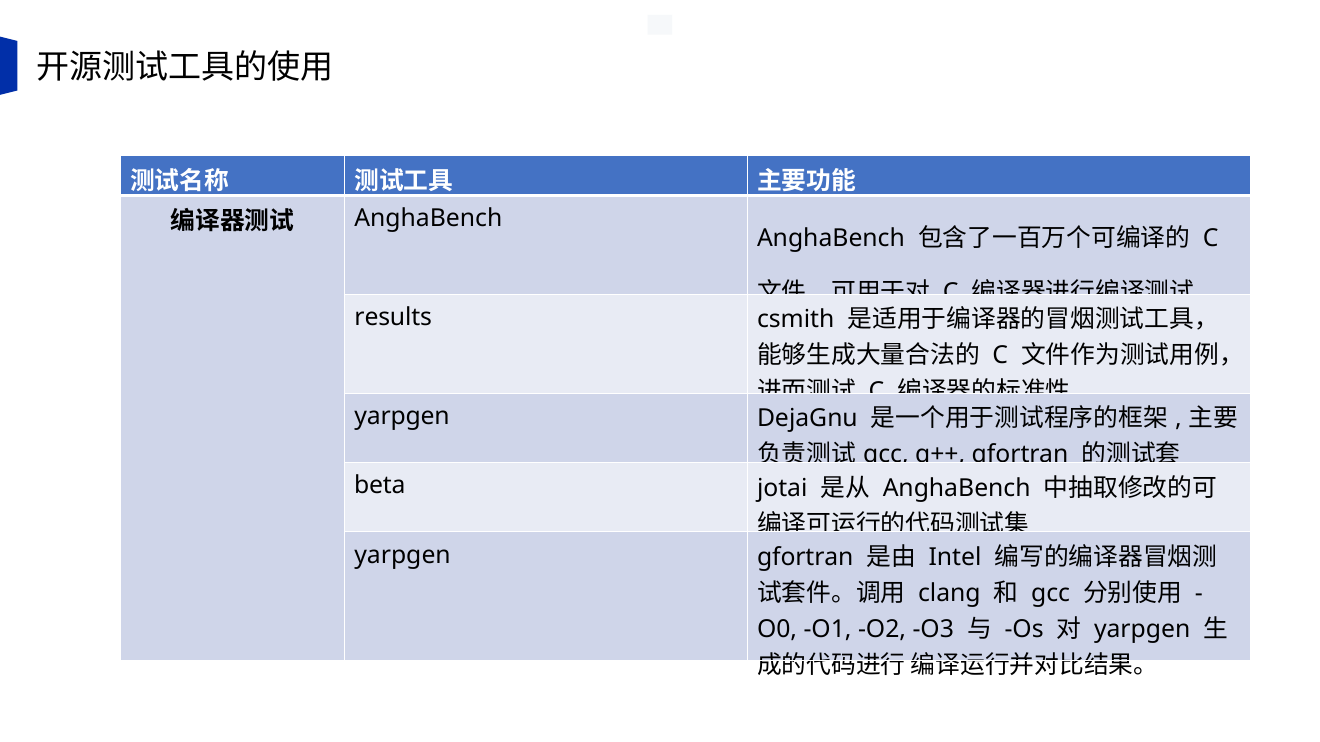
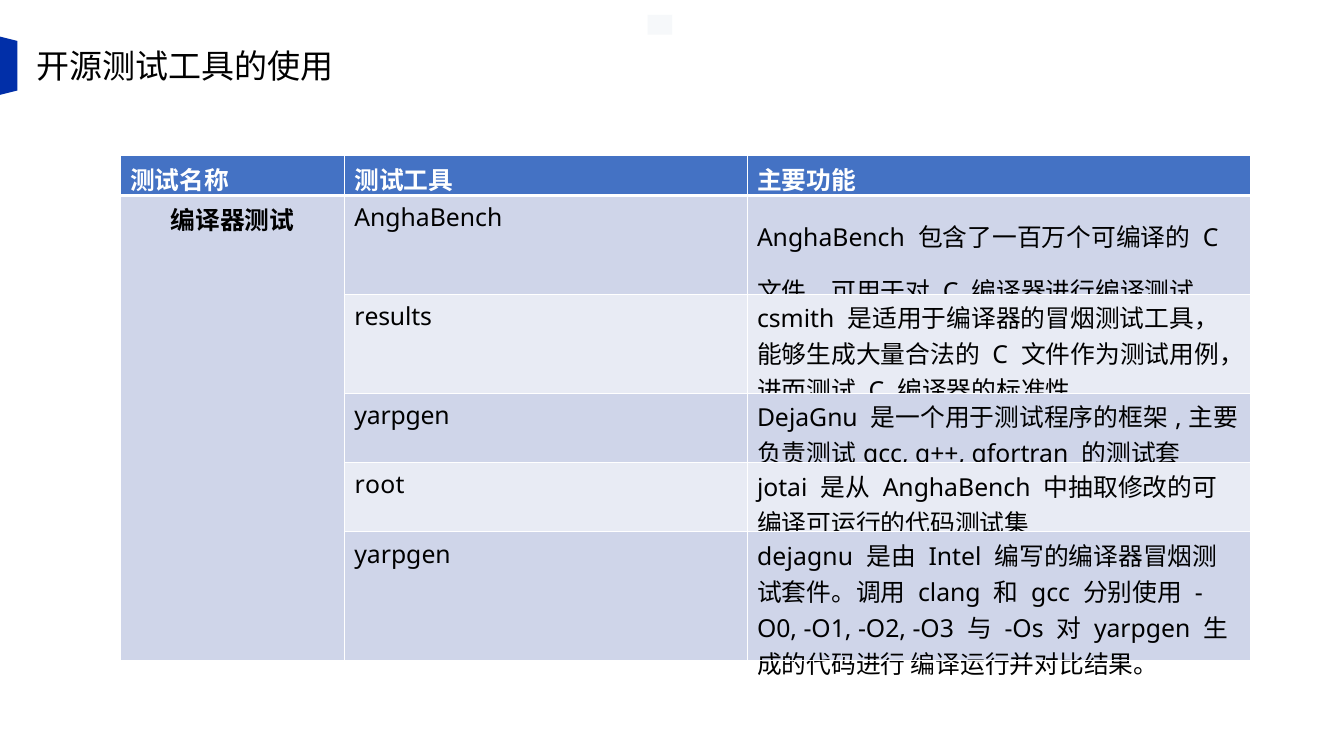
beta: beta -> root (380, 486)
gfortran: gfortran -> dejagnu (805, 558)
